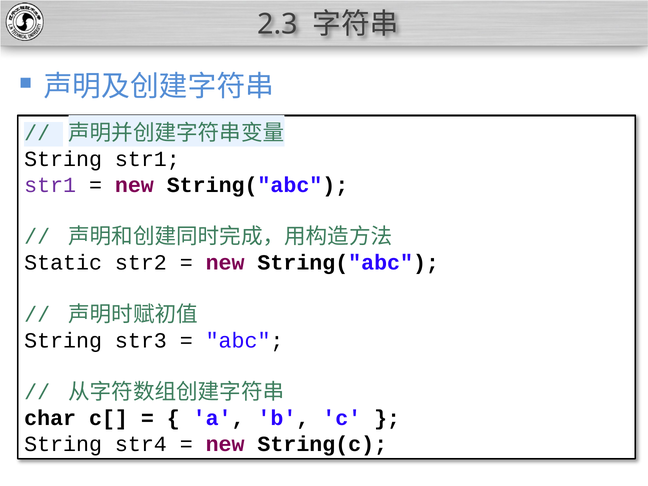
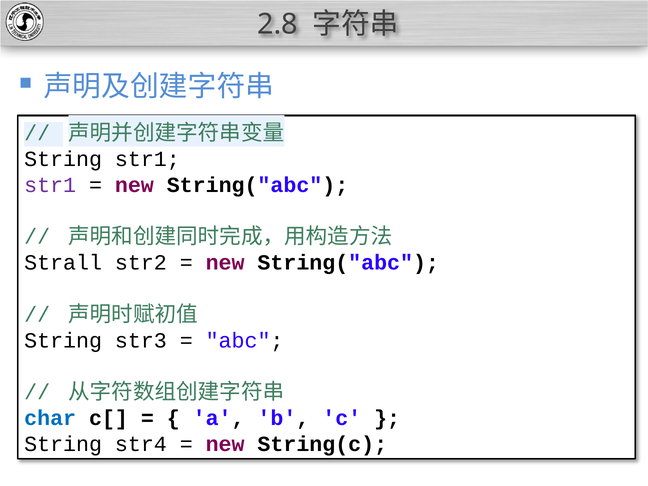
2.3: 2.3 -> 2.8 (278, 24)
Static: Static -> Strall (63, 263)
char colour: black -> blue (50, 418)
